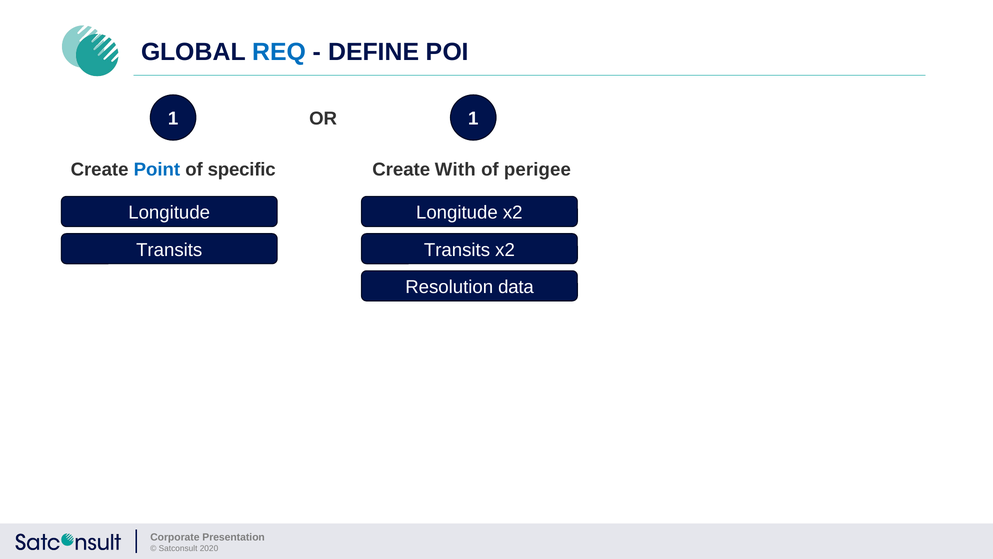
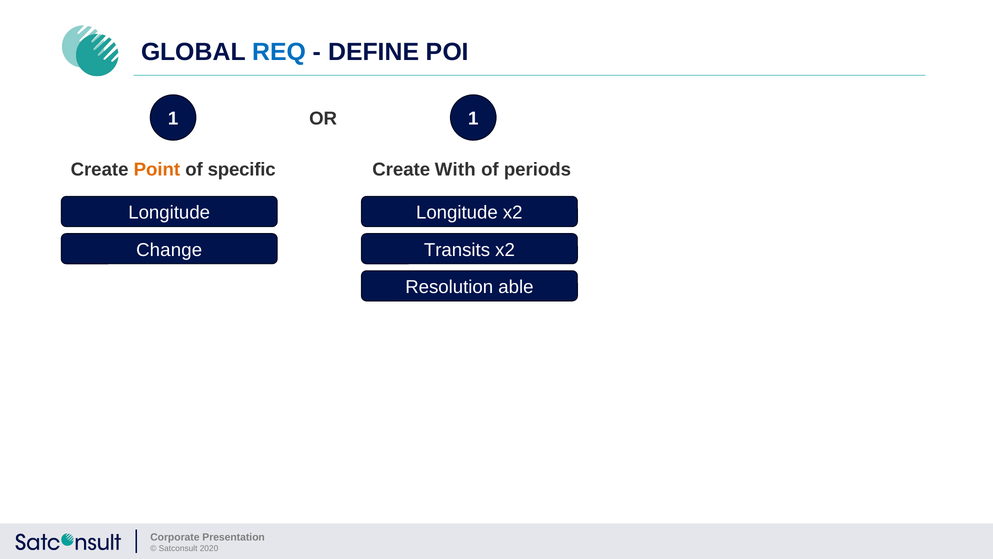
Point colour: blue -> orange (157, 169)
perigee: perigee -> periods (537, 169)
Transits: Transits -> Change (169, 250)
data: data -> able (516, 287)
